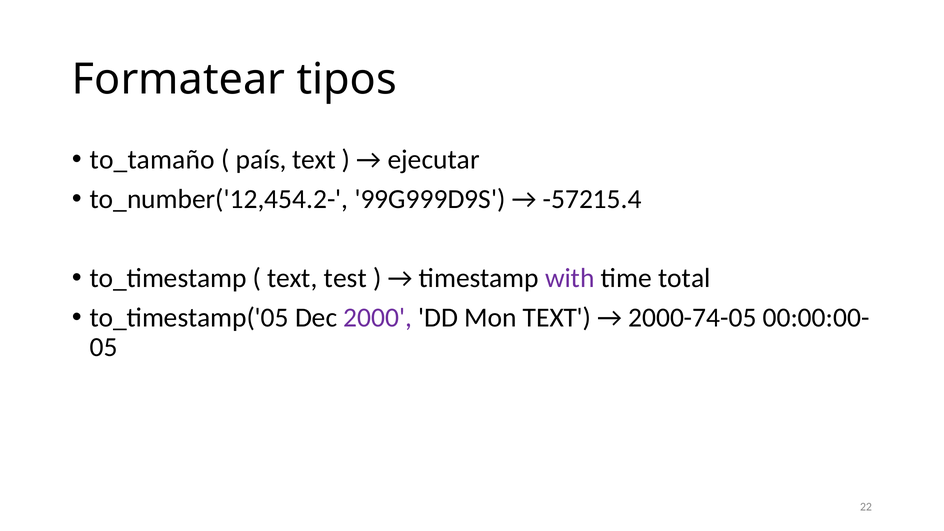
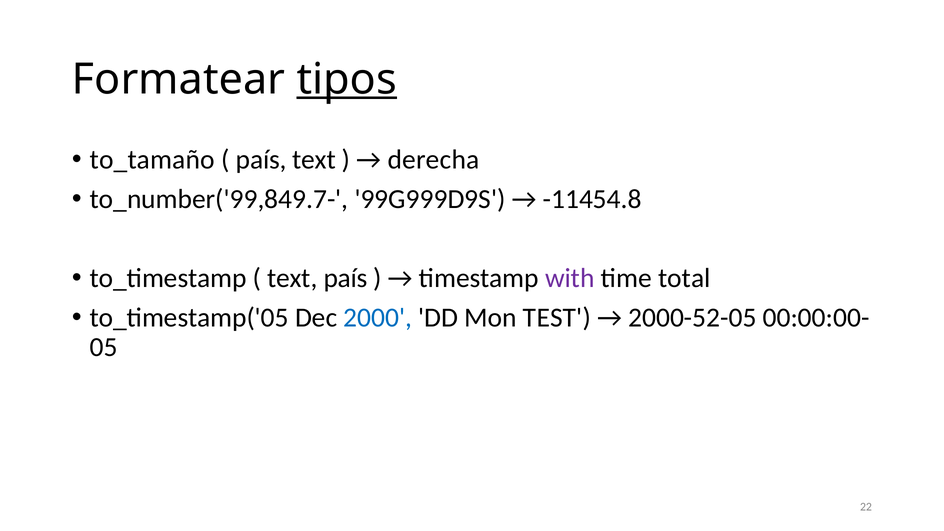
tipos underline: none -> present (347, 79)
ejecutar: ejecutar -> derecha (433, 160)
to_number('12,454.2-: to_number('12,454.2- -> to_number('99,849.7- (219, 199)
-57215.4: -57215.4 -> -11454.8 (592, 199)
text test: test -> país (346, 278)
2000 colour: purple -> blue (378, 318)
Mon TEXT: TEXT -> TEST (557, 318)
2000-74-05: 2000-74-05 -> 2000-52-05 (692, 318)
